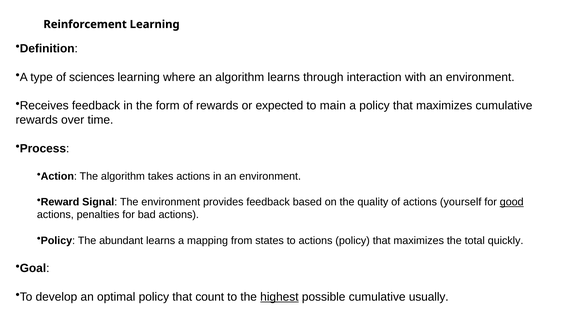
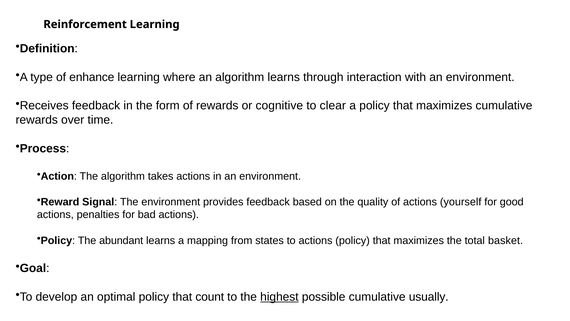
sciences: sciences -> enhance (92, 77)
expected: expected -> cognitive (279, 106)
main: main -> clear (333, 106)
good underline: present -> none (512, 202)
quickly: quickly -> basket (506, 240)
